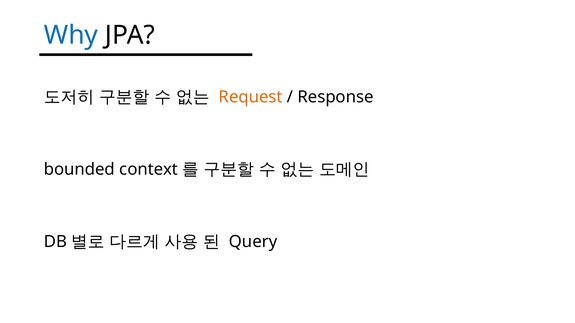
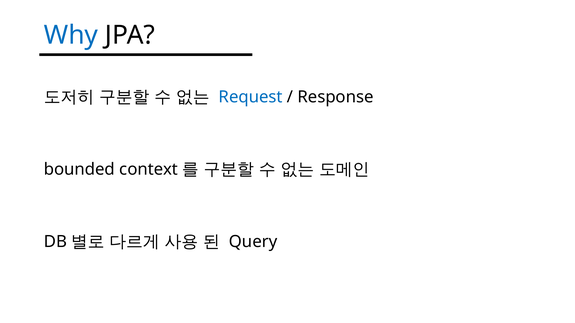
Request colour: orange -> blue (251, 97)
